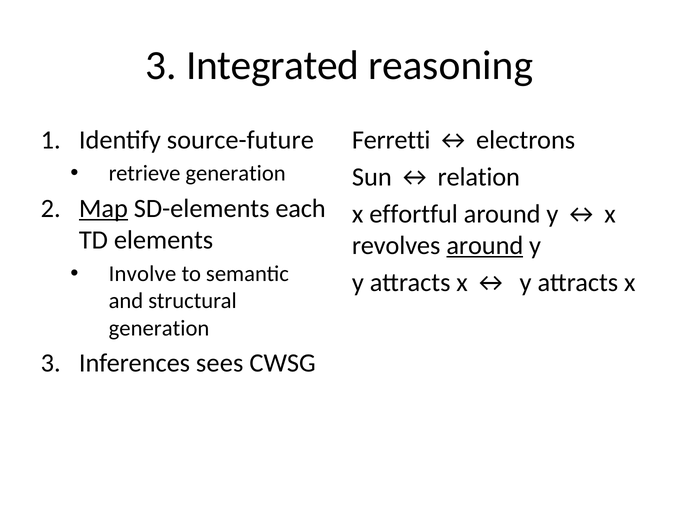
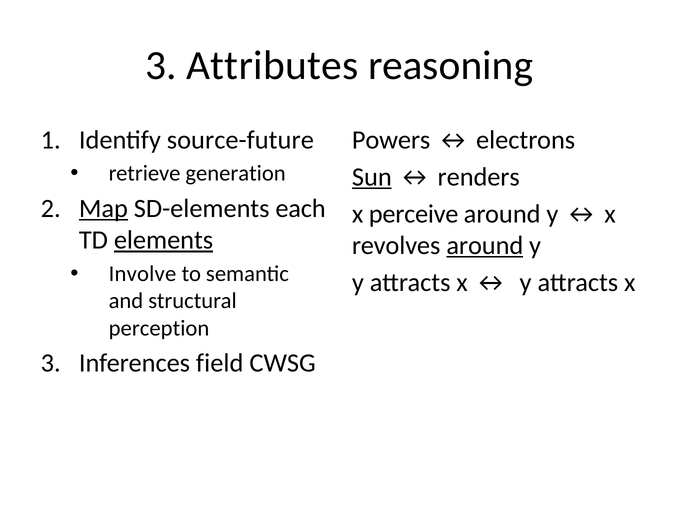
Integrated: Integrated -> Attributes (272, 66)
Ferretti: Ferretti -> Powers (391, 140)
Sun underline: none -> present (372, 177)
relation: relation -> renders (479, 177)
effortful: effortful -> perceive (414, 214)
elements underline: none -> present (164, 240)
generation: generation -> perception (159, 328)
sees: sees -> field (220, 363)
